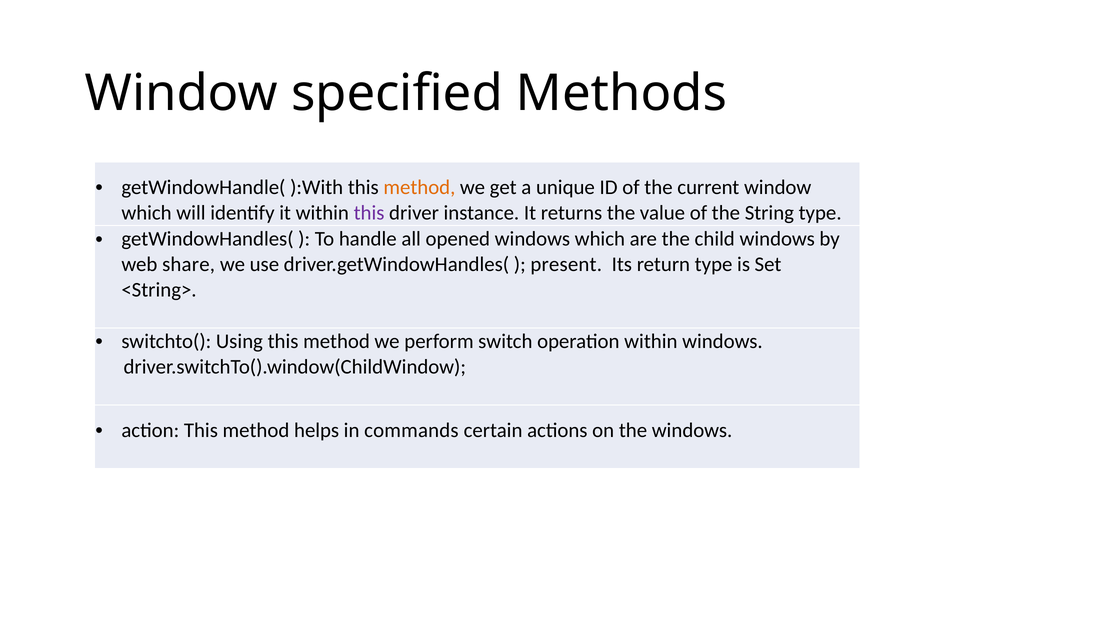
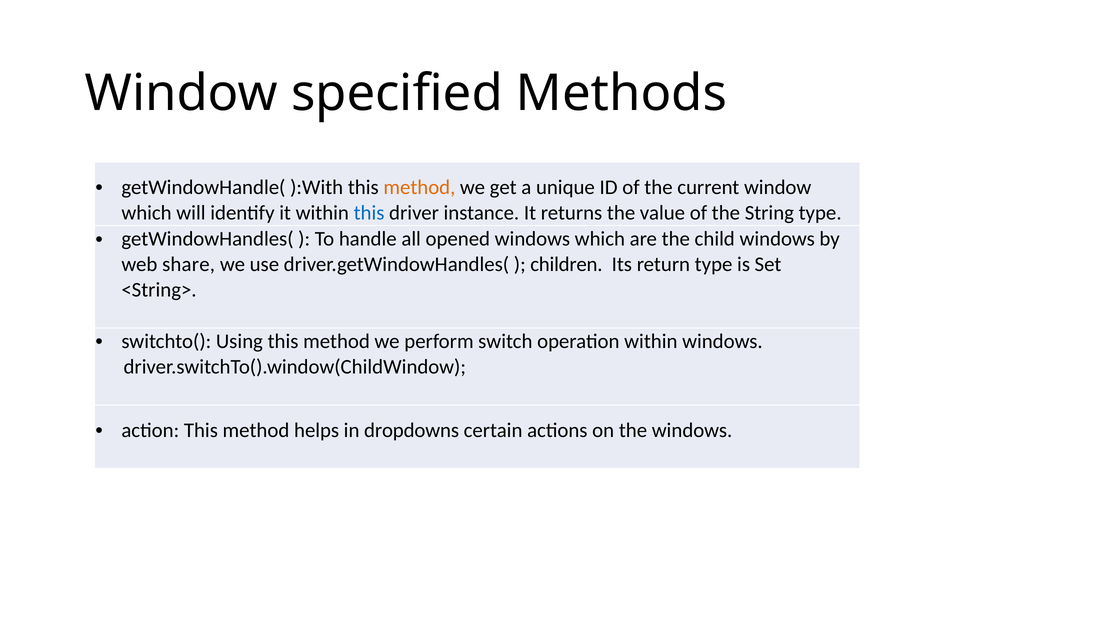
this colour: purple -> blue (369, 213)
present: present -> children (566, 264)
commands: commands -> dropdowns (412, 430)
